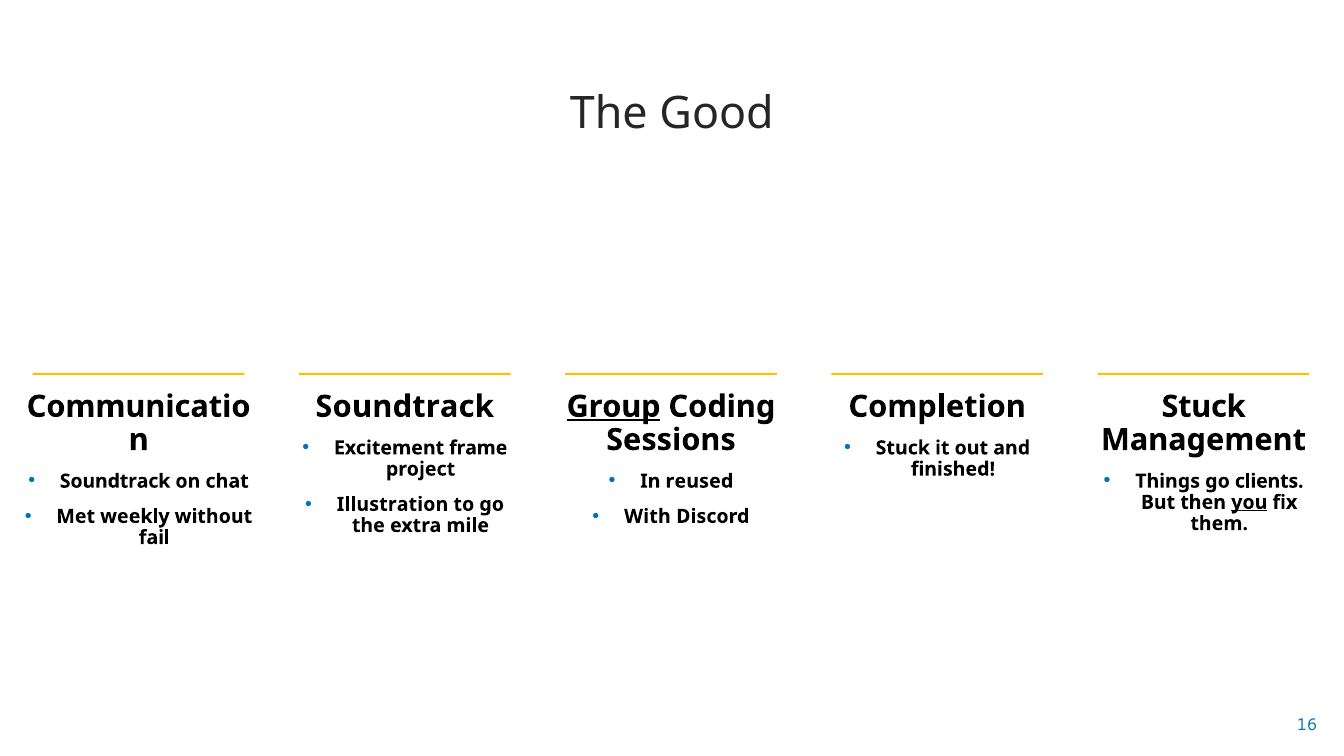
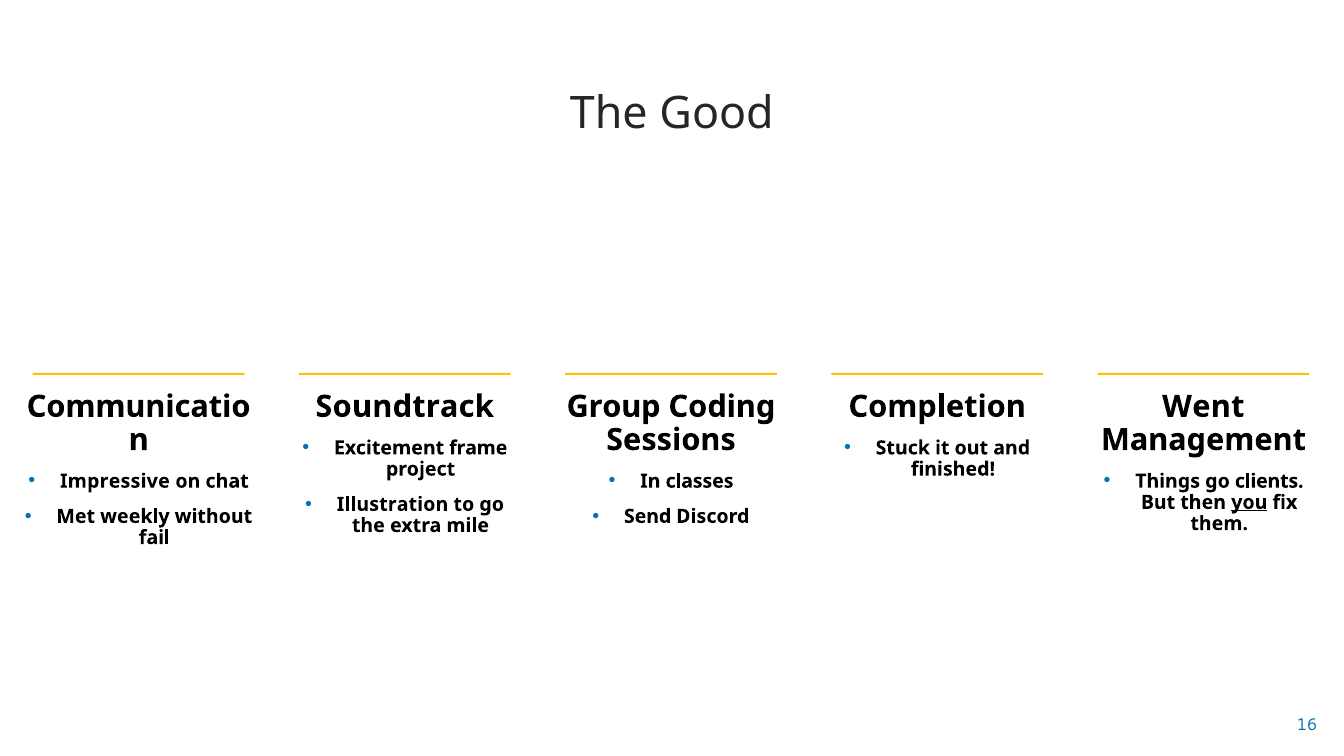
Group underline: present -> none (614, 407)
Stuck: Stuck -> Went (1203, 407)
Soundtrack: Soundtrack -> Impressive (115, 481)
reused: reused -> classes (700, 481)
With: With -> Send (648, 516)
